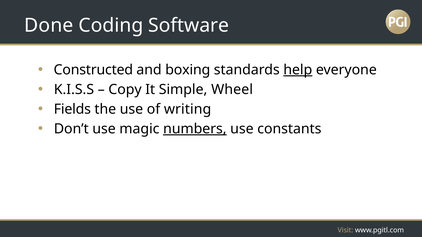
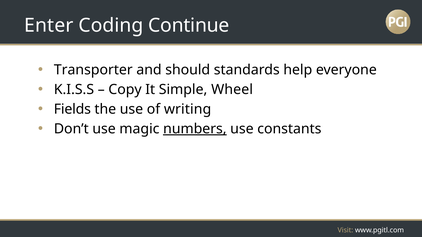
Done: Done -> Enter (49, 25)
Software: Software -> Continue (189, 25)
Constructed: Constructed -> Transporter (93, 70)
boxing: boxing -> should (188, 70)
help underline: present -> none (298, 70)
